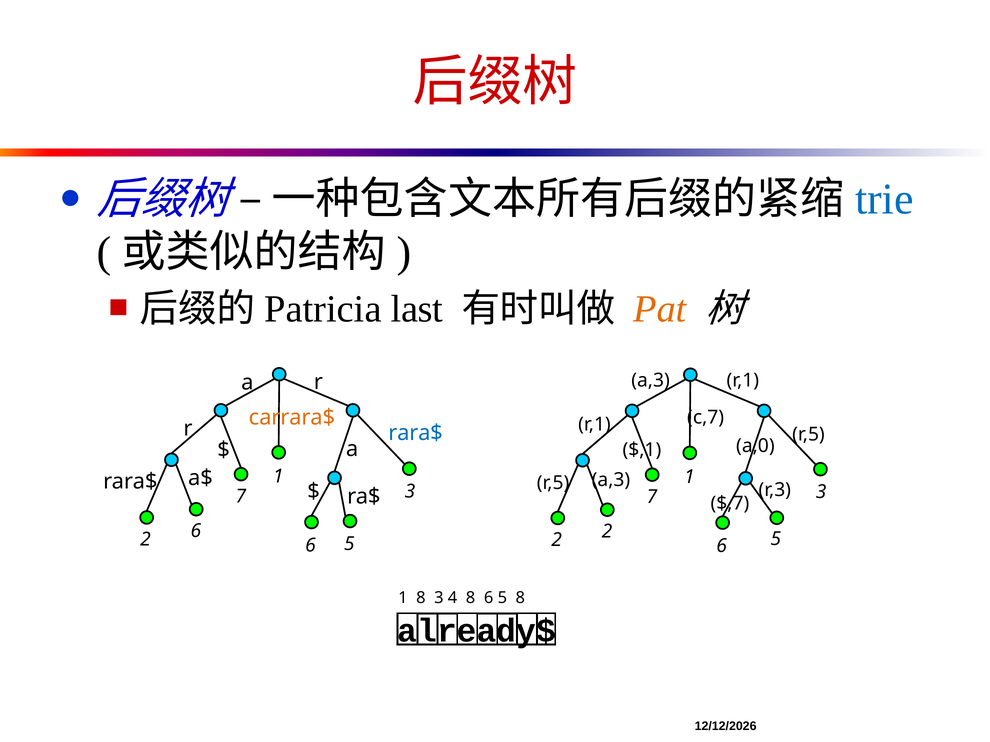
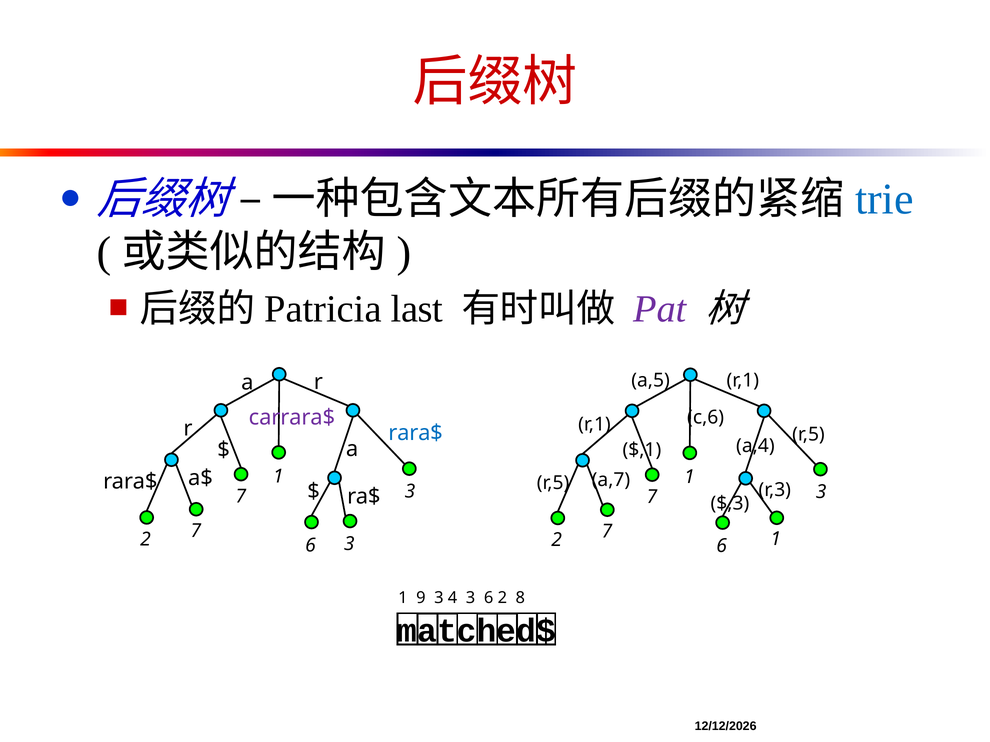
Pat colour: orange -> purple (660, 309)
a,3: a,3 -> a,5 (651, 381)
carrara$ colour: orange -> purple (292, 418)
c,7: c,7 -> c,6 (706, 418)
a,0: a,0 -> a,4 (755, 446)
r,5 a,3: a,3 -> a,7 (611, 480)
$,7: $,7 -> $,3 (730, 504)
6: 6 -> 7 (196, 531)
2: 2 -> 7 (607, 532)
5: 5 -> 3 (349, 544)
5: 5 -> 1 (776, 539)
1 8: 8 -> 9 (421, 598)
4 8: 8 -> 3 (471, 598)
5: 5 -> 2 (502, 598)
already$: already$ -> matched$ (477, 631)
